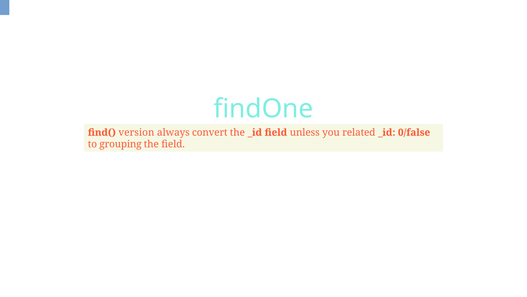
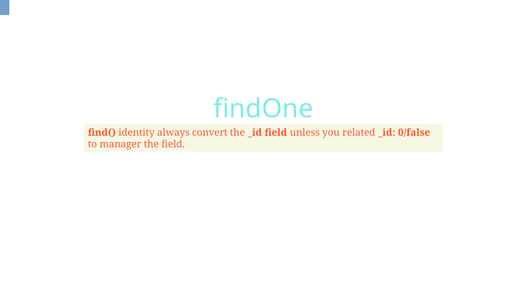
version: version -> identity (137, 132)
grouping: grouping -> manager (120, 144)
